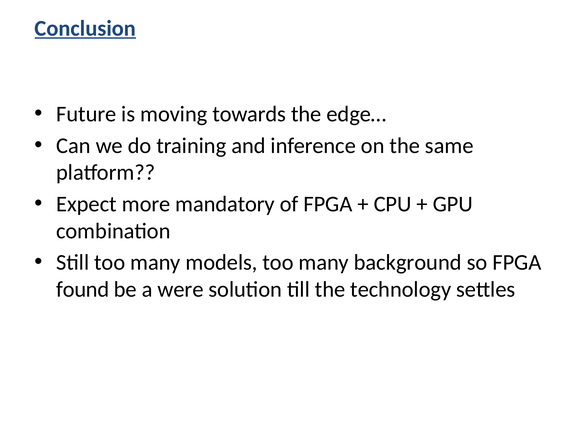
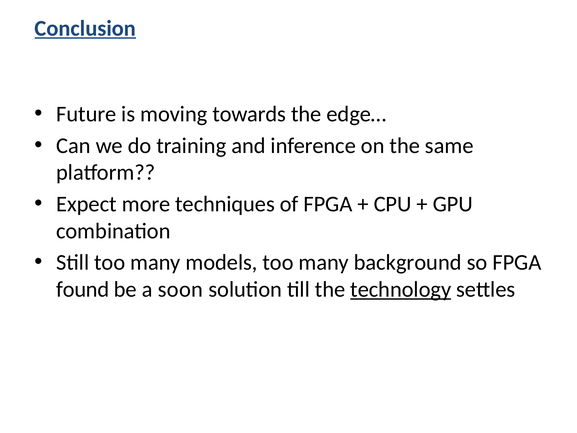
mandatory: mandatory -> techniques (225, 204)
were: were -> soon (180, 289)
technology underline: none -> present (401, 289)
